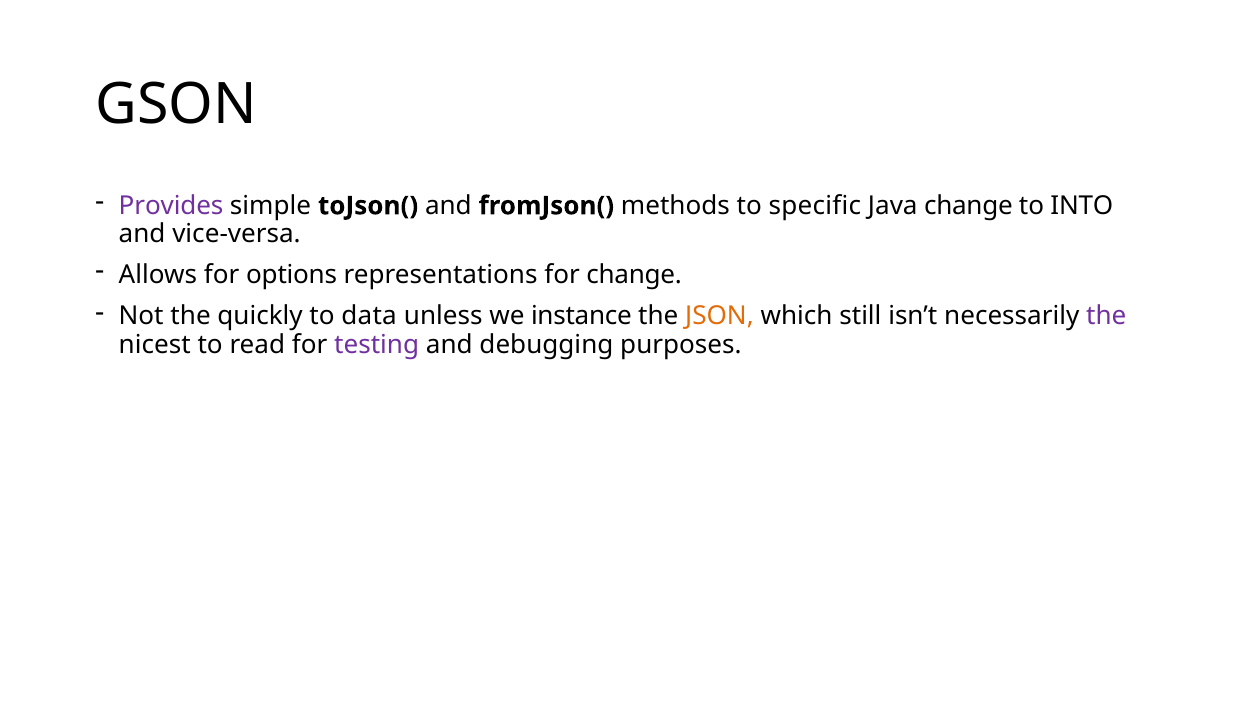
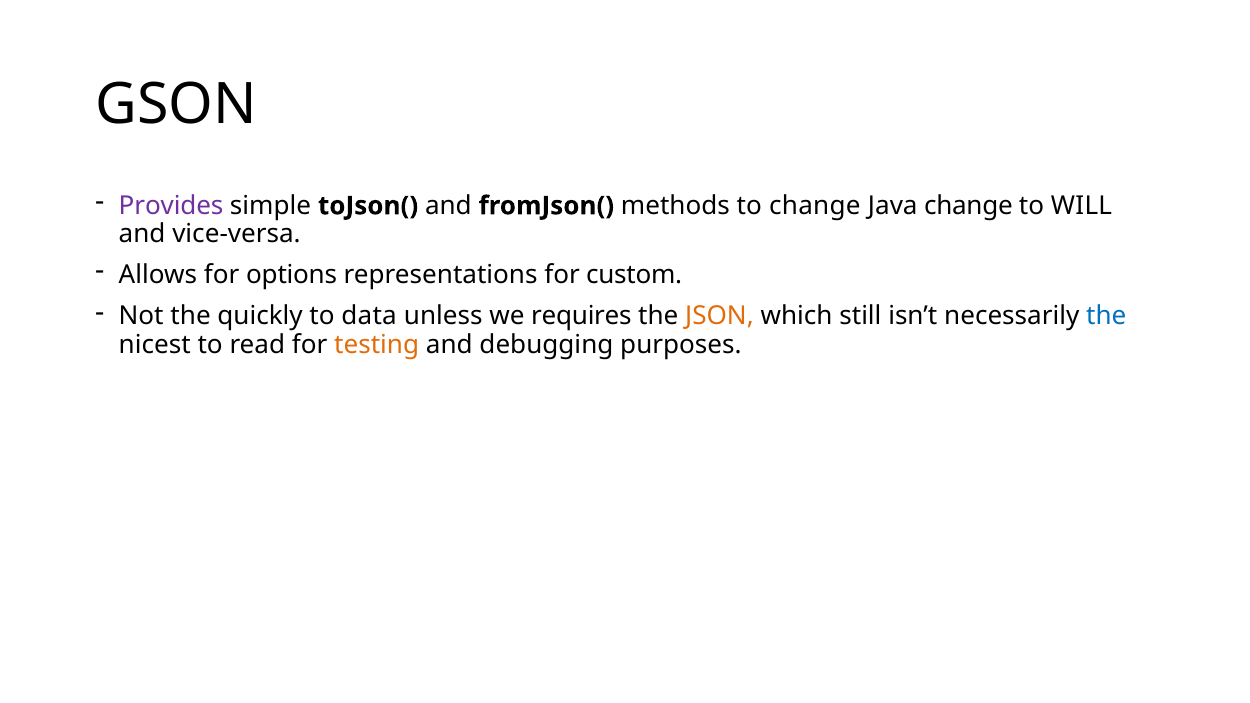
to specific: specific -> change (815, 206)
INTO: INTO -> WILL (1082, 206)
for change: change -> custom (634, 275)
instance: instance -> requires (581, 316)
the colour: purple -> blue (1106, 316)
testing colour: purple -> orange (377, 345)
